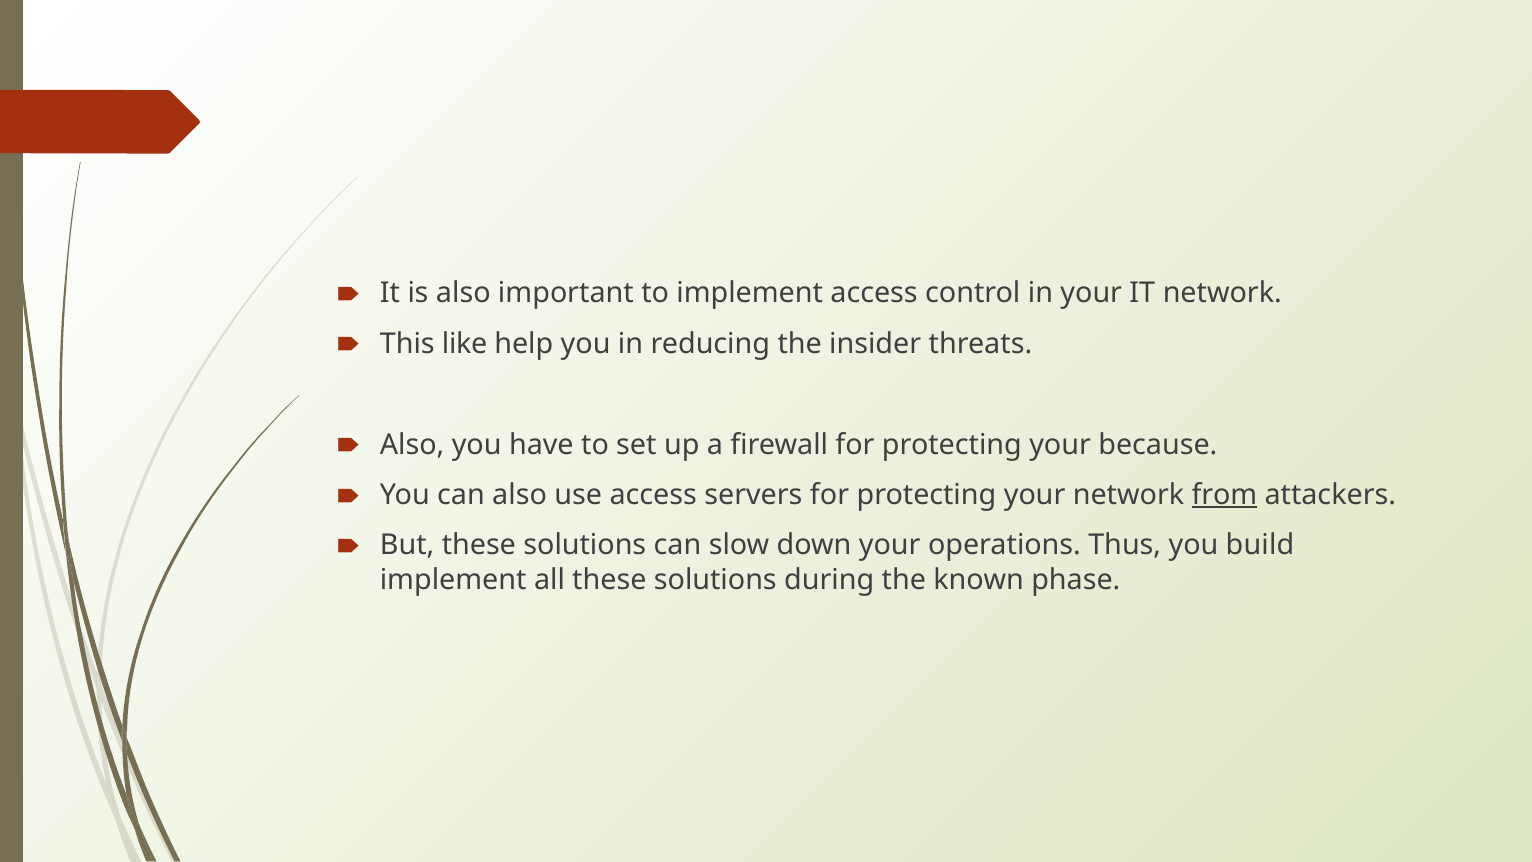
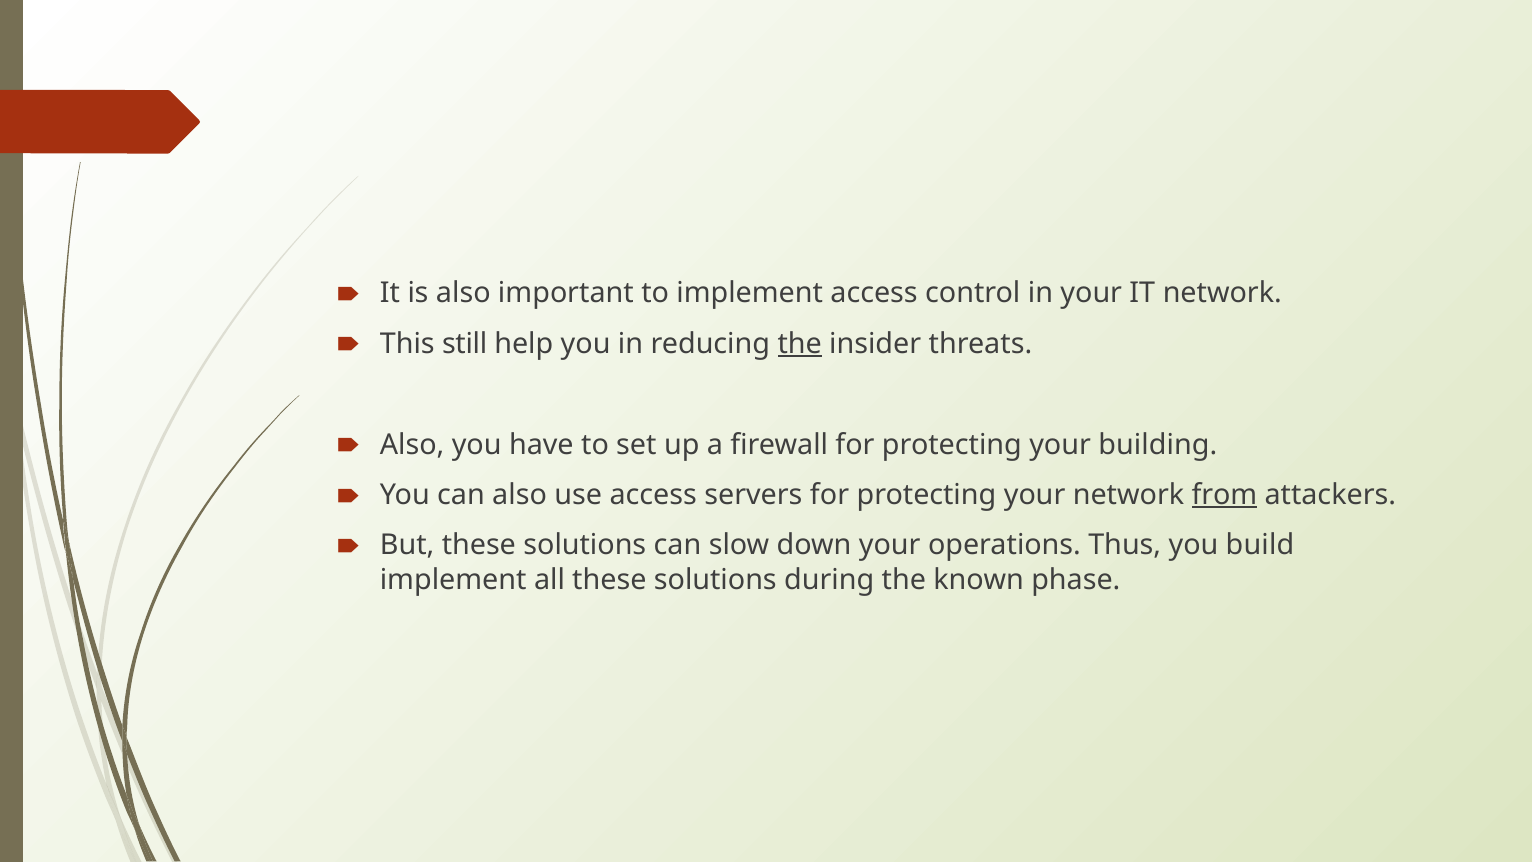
like: like -> still (465, 344)
the underline: none -> present (800, 344)
because: because -> building (1158, 444)
